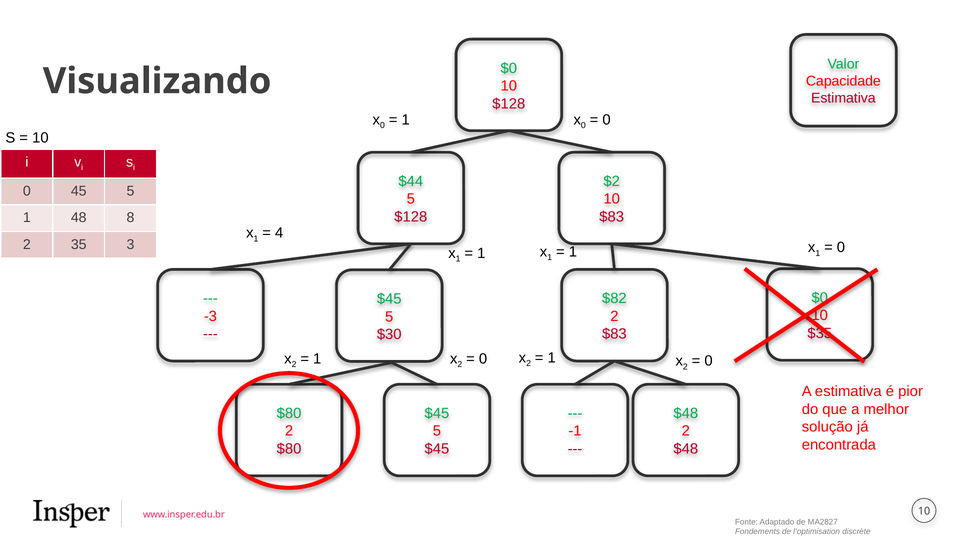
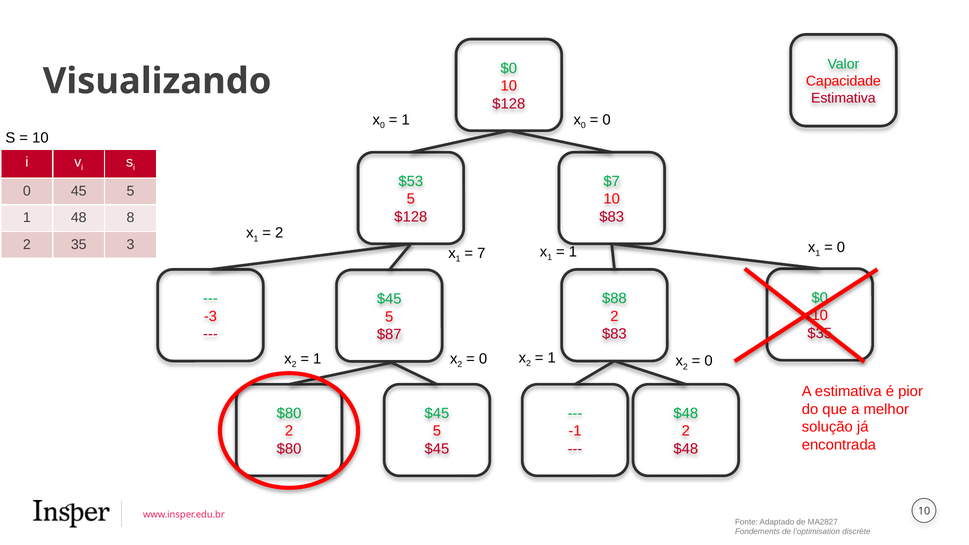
$2: $2 -> $7 (612, 181)
$44: $44 -> $53 (411, 181)
4: 4 -> 2 (279, 233)
1: 1 -> 7 (481, 253)
$82: $82 -> $88 (614, 298)
$30: $30 -> $87 (389, 334)
